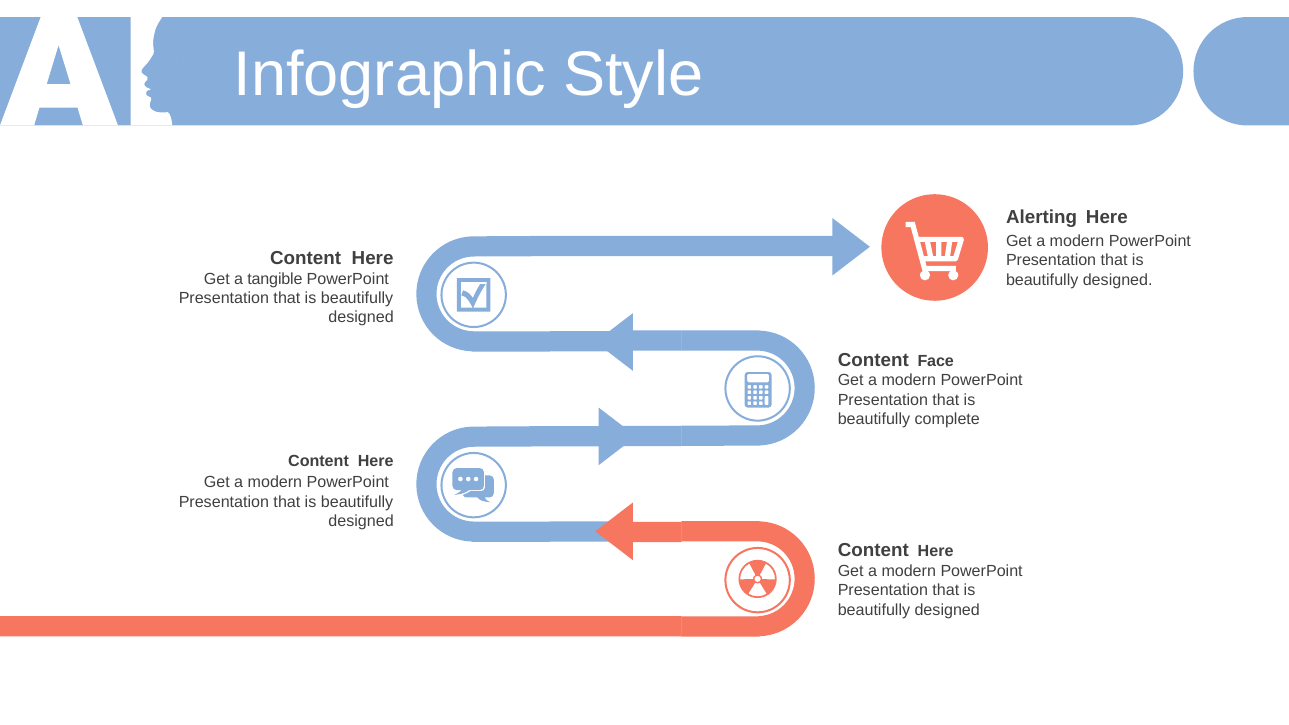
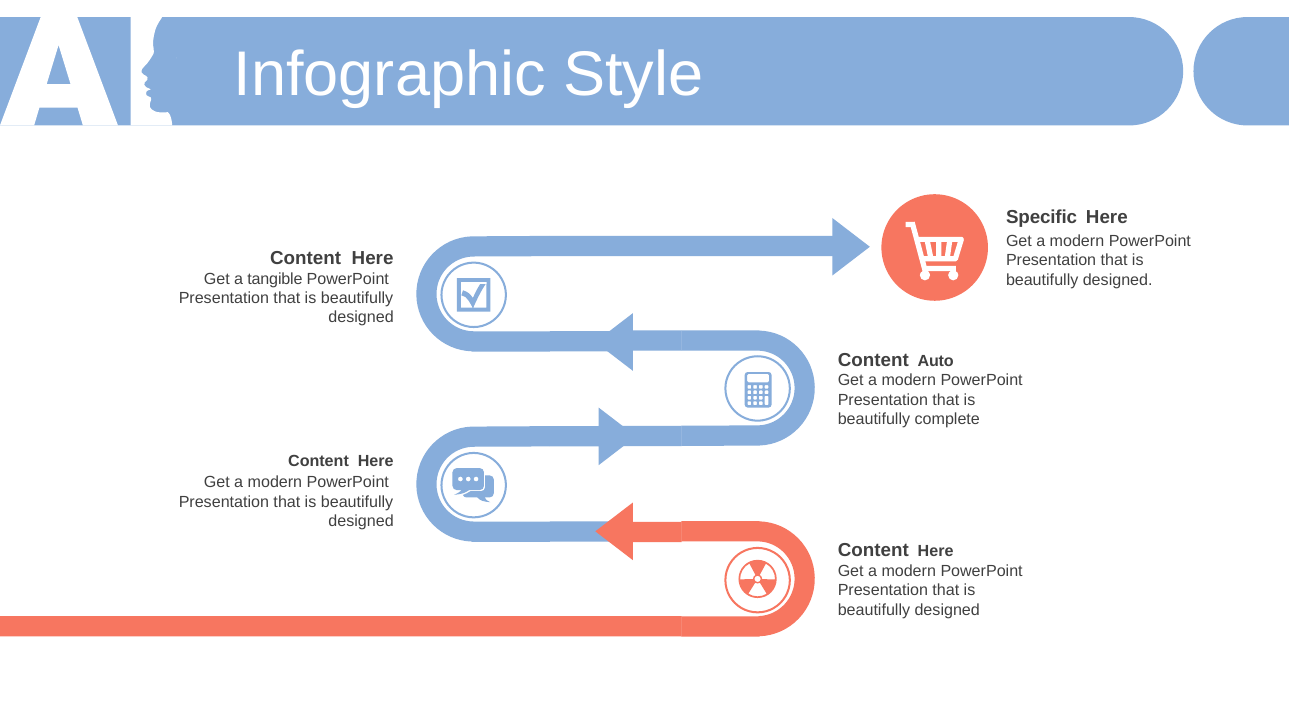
Alerting: Alerting -> Specific (1042, 217)
Face: Face -> Auto (936, 361)
